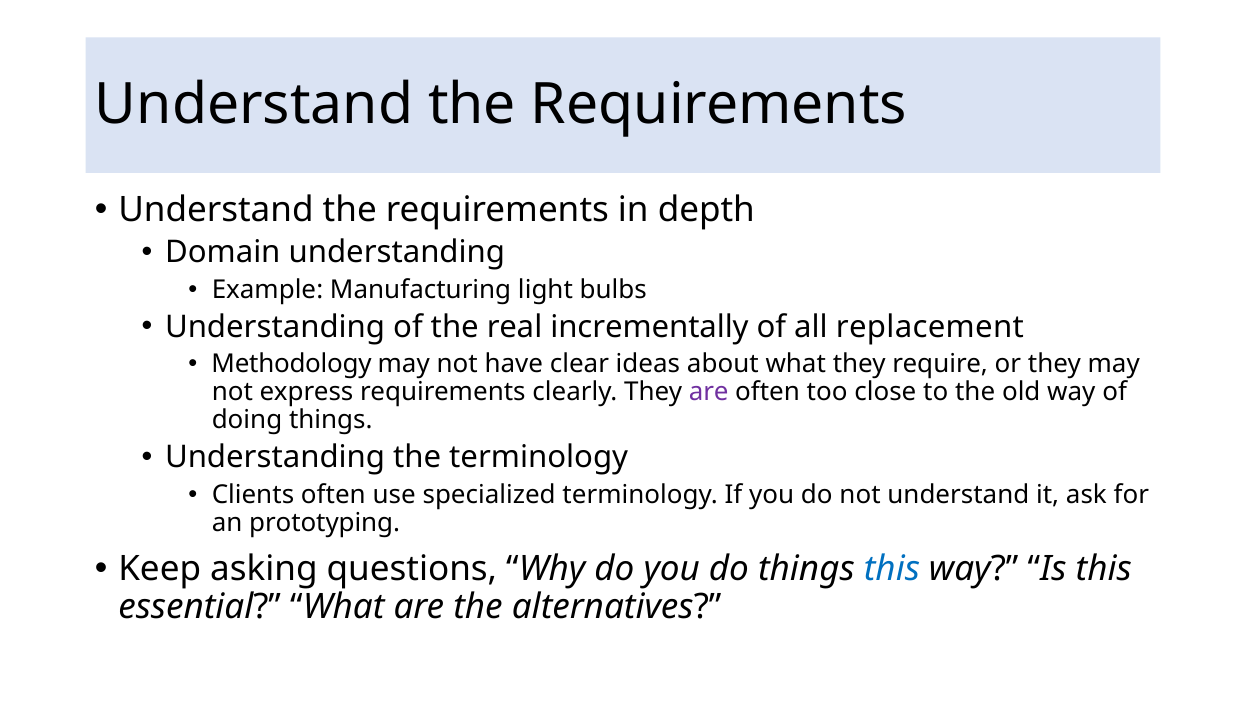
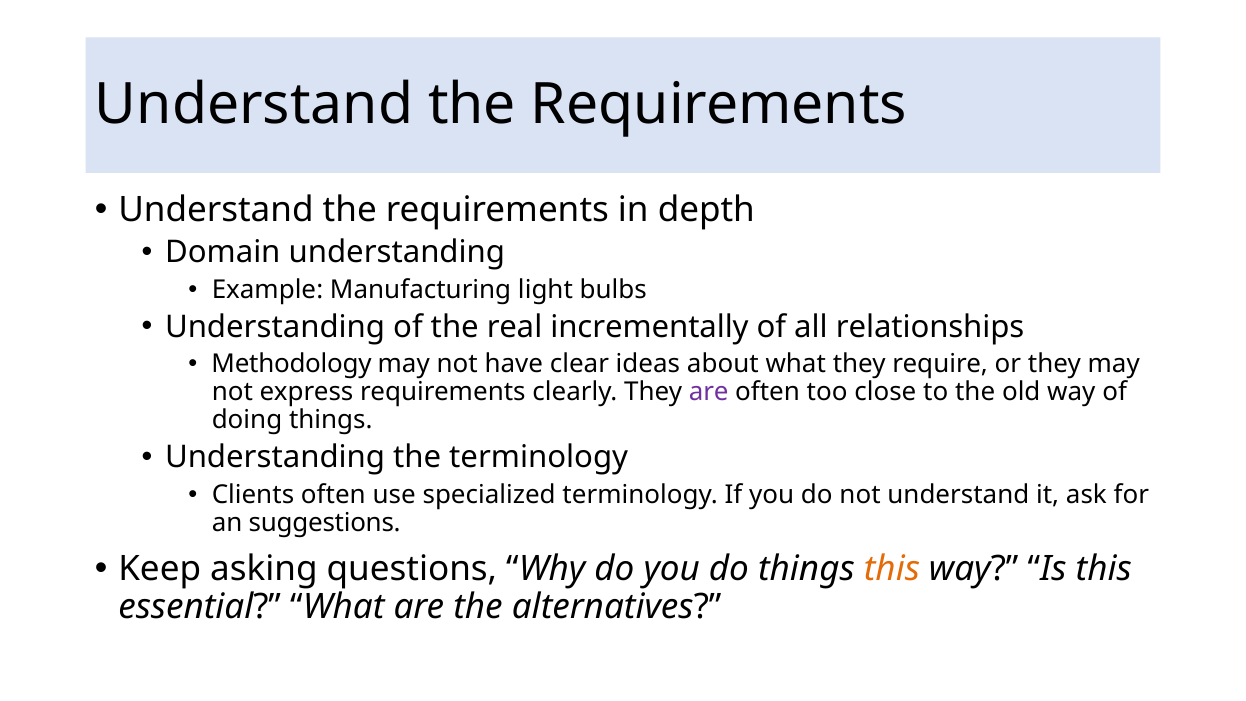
replacement: replacement -> relationships (930, 327)
prototyping: prototyping -> suggestions (325, 523)
this colour: blue -> orange (892, 569)
